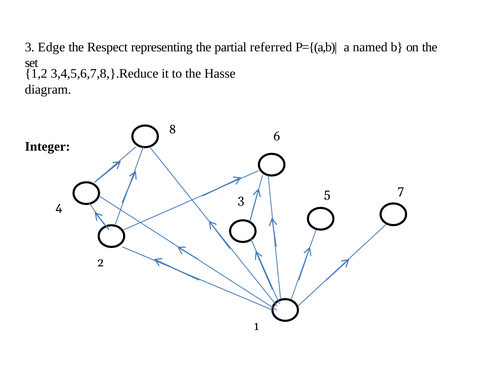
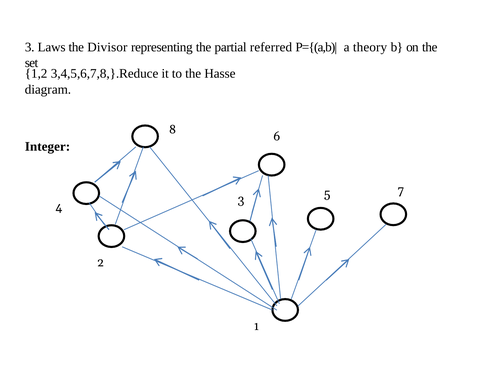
Edge: Edge -> Laws (52, 47)
Respect: Respect -> Divisor (107, 47)
named: named -> theory (370, 47)
